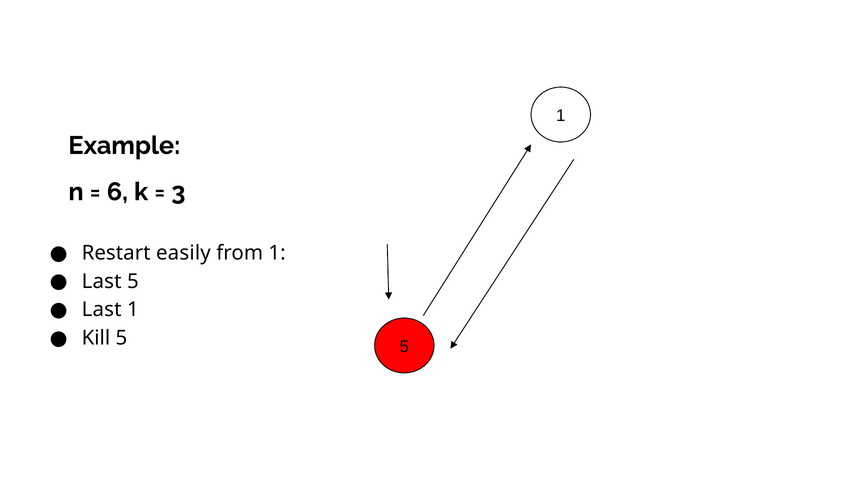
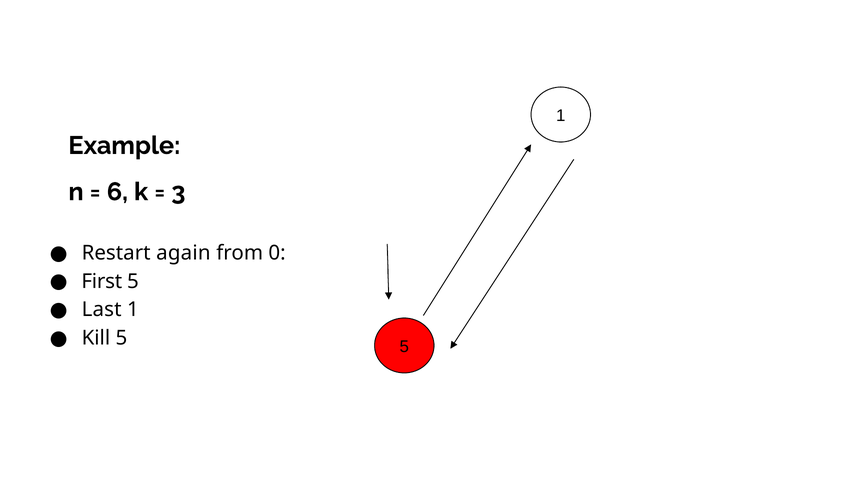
easily: easily -> again (183, 253)
from 1: 1 -> 0 (277, 253)
Last: Last -> First (102, 282)
